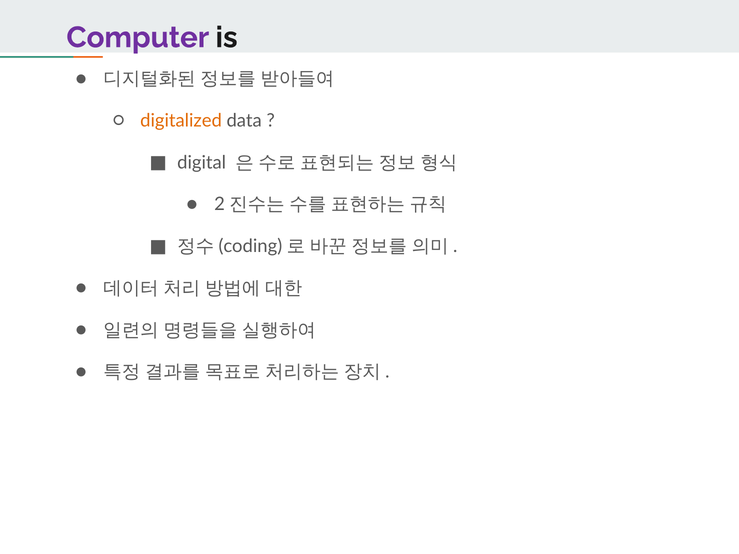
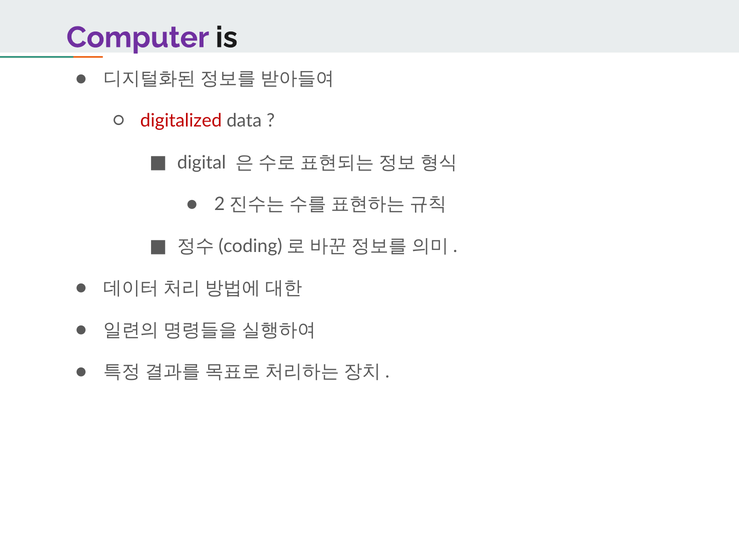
digitalized colour: orange -> red (181, 121)
